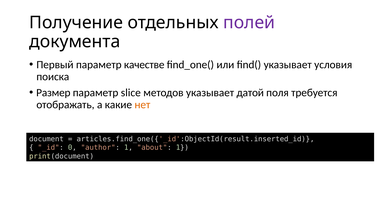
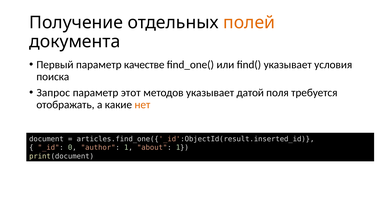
полей colour: purple -> orange (249, 23)
Размер: Размер -> Запрос (53, 93)
slice: slice -> этот (131, 93)
